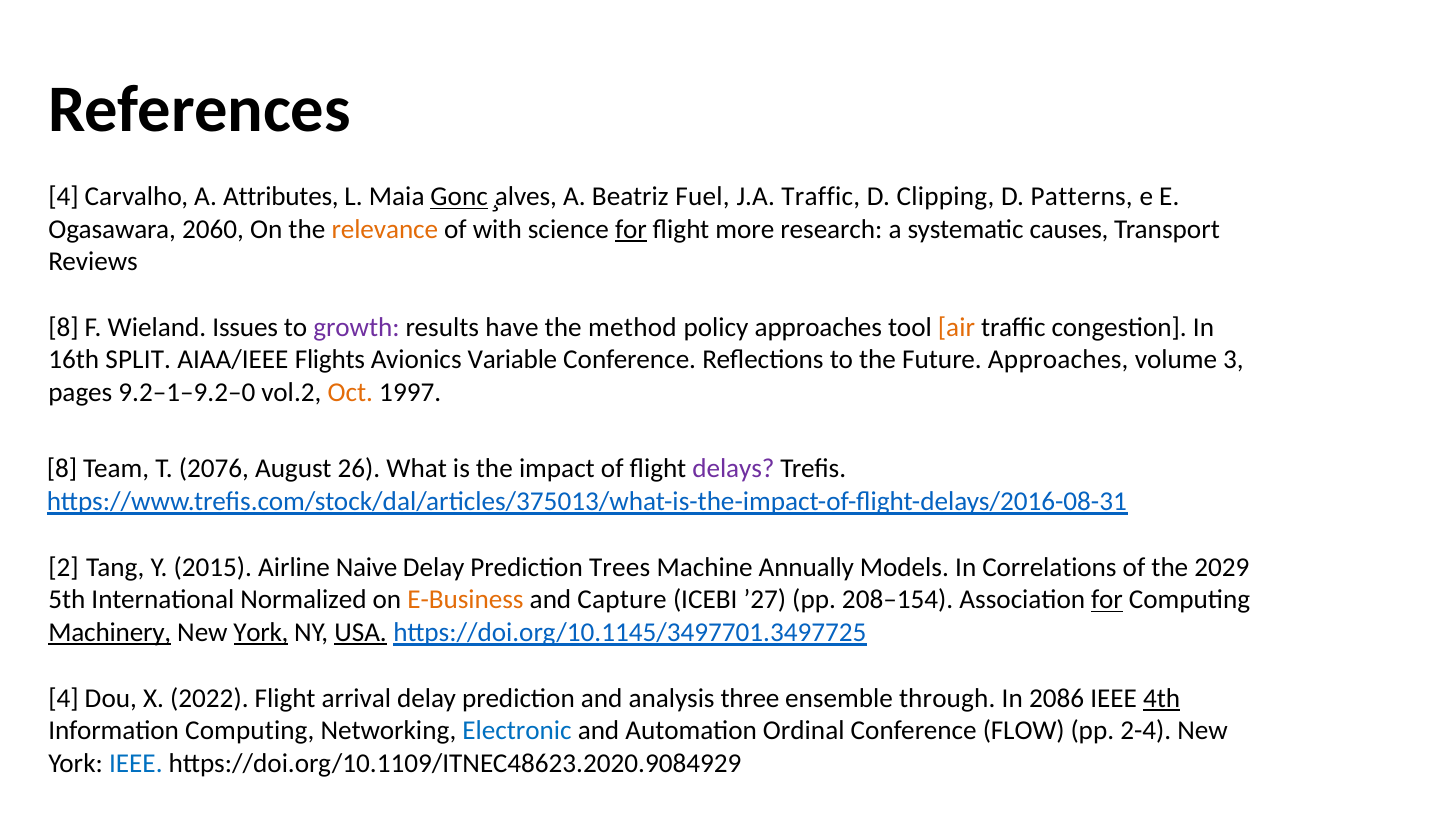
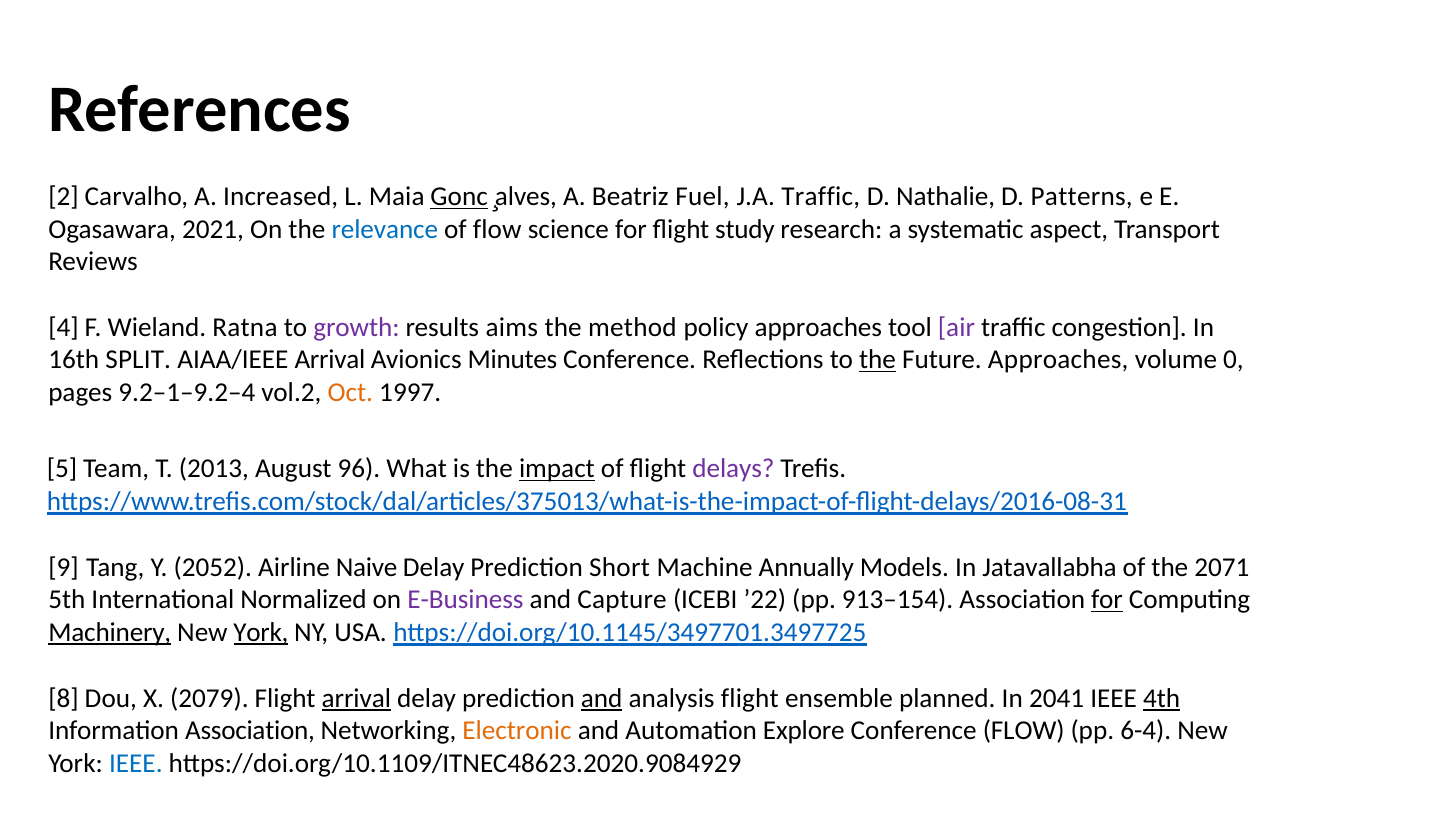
4: 4 -> 2 (64, 197)
Attributes: Attributes -> Increased (281, 197)
Clipping: Clipping -> Nathalie (946, 197)
2060: 2060 -> 2021 (213, 229)
relevance colour: orange -> blue (385, 229)
of with: with -> flow (497, 229)
for underline: present -> none (631, 229)
more: more -> study (745, 229)
causes: causes -> aspect (1069, 229)
8: 8 -> 4 (64, 327)
Issues: Issues -> Ratna (245, 327)
have: have -> aims (512, 327)
air colour: orange -> purple (956, 327)
AIAA/IEEE Flights: Flights -> Arrival (330, 360)
Variable: Variable -> Minutes (513, 360)
the underline: none -> present (877, 360)
3: 3 -> 0 (1233, 360)
9.2–1–9.2–0: 9.2–1–9.2–0 -> 9.2–1–9.2–4 (187, 393)
8: 8 -> 5 (62, 469)
2076: 2076 -> 2013 (214, 469)
26: 26 -> 96 (359, 469)
impact underline: none -> present (557, 469)
2: 2 -> 9 (64, 567)
2015: 2015 -> 2052 (213, 567)
Trees: Trees -> Short (620, 567)
Correlations: Correlations -> Jatavallabha (1049, 567)
2029: 2029 -> 2071 (1222, 567)
E-Business colour: orange -> purple (465, 600)
’27: ’27 -> ’22 (765, 600)
208–154: 208–154 -> 913–154 (898, 600)
USA underline: present -> none (361, 633)
4: 4 -> 8 (64, 698)
2022: 2022 -> 2079 (209, 698)
arrival underline: none -> present (356, 698)
and underline: none -> present (602, 698)
analysis three: three -> flight (750, 698)
through: through -> planned (947, 698)
2086: 2086 -> 2041 (1057, 698)
Information Computing: Computing -> Association (250, 731)
Electronic colour: blue -> orange (517, 731)
Ordinal: Ordinal -> Explore (804, 731)
2-4: 2-4 -> 6-4 (1146, 731)
